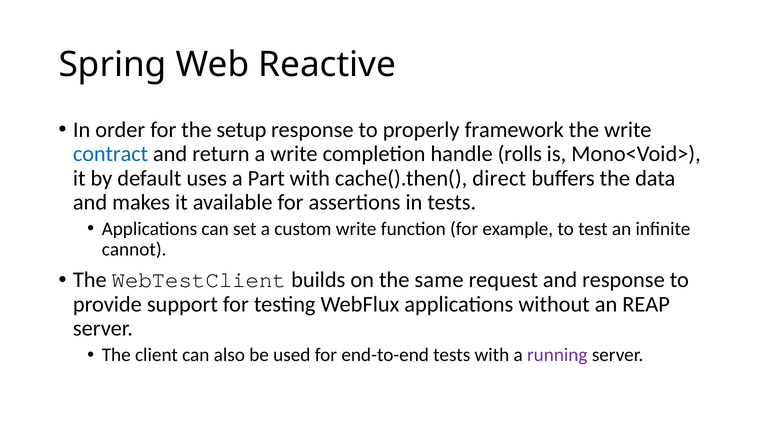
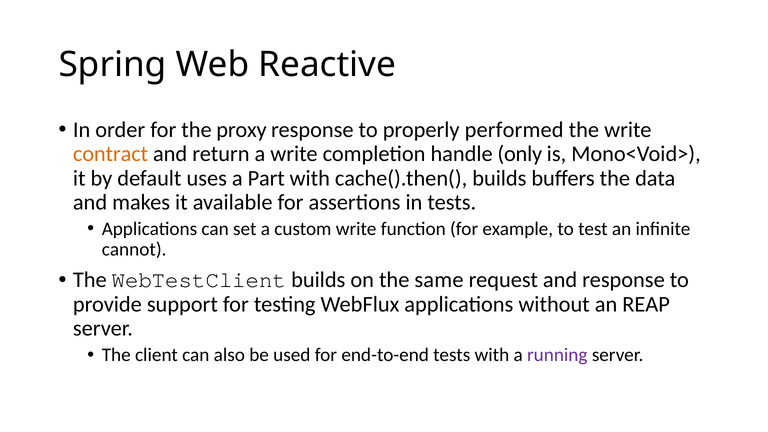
setup: setup -> proxy (242, 130)
framework: framework -> performed (514, 130)
contract colour: blue -> orange (111, 154)
rolls: rolls -> only (520, 154)
cache().then( direct: direct -> builds (499, 178)
